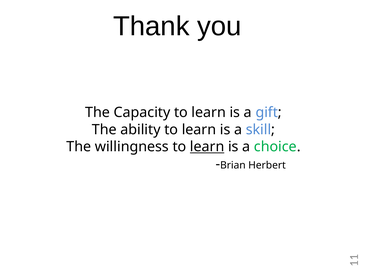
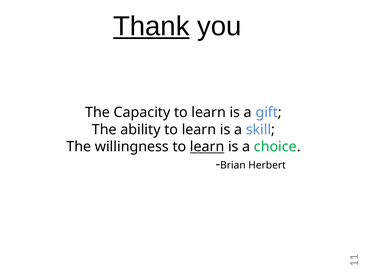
Thank underline: none -> present (151, 26)
